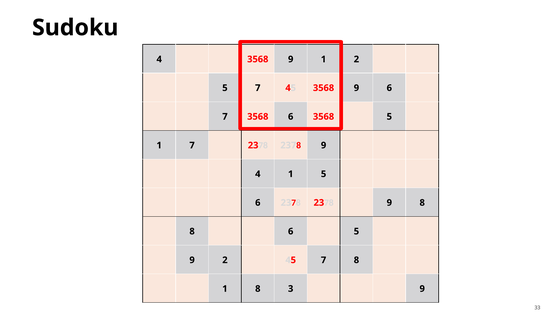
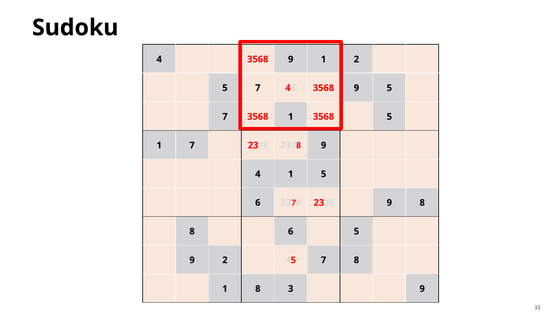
9 6: 6 -> 5 (389, 88)
3568 6: 6 -> 1 (291, 117)
